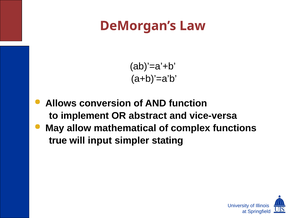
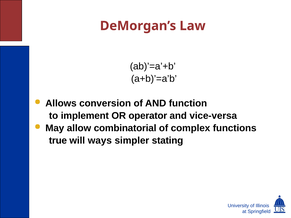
abstract: abstract -> operator (148, 116)
mathematical: mathematical -> combinatorial (125, 128)
input: input -> ways (100, 141)
